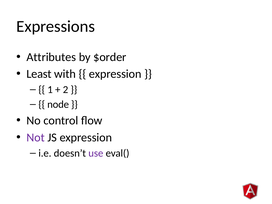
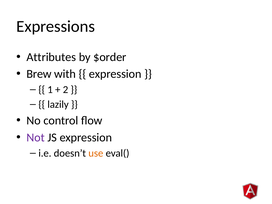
Least: Least -> Brew (39, 74)
node: node -> lazily (58, 104)
use colour: purple -> orange (96, 153)
